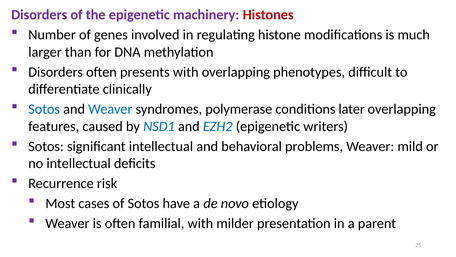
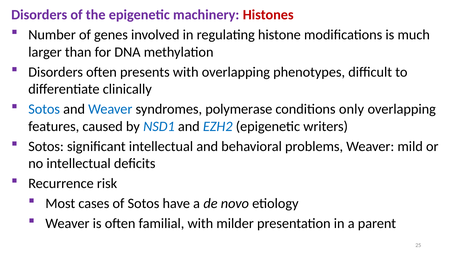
later: later -> only (351, 109)
